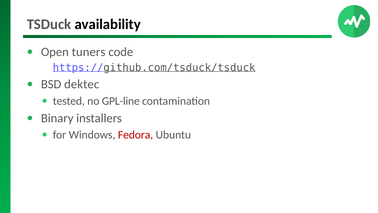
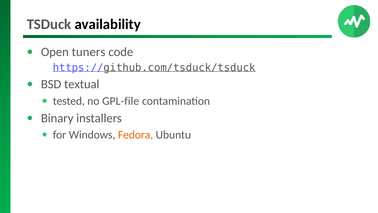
dektec: dektec -> textual (82, 84)
GPL-line: GPL-line -> GPL-file (121, 101)
Fedora colour: red -> orange (136, 135)
